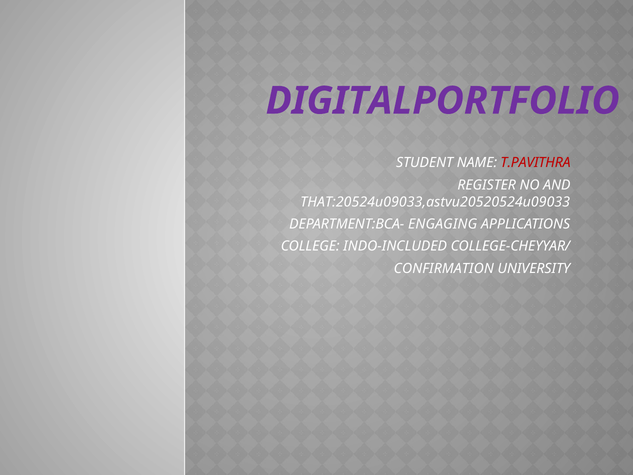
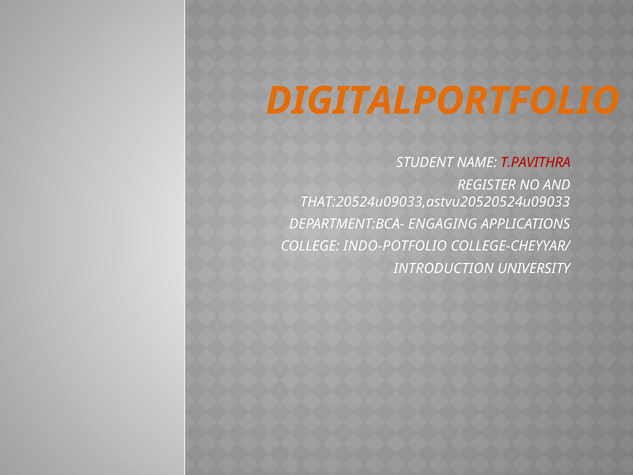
DIGITALPORTFOLIO colour: purple -> orange (443, 101)
INDO-INCLUDED: INDO-INCLUDED -> INDO-POTFOLIO (395, 246)
CONFIRMATION: CONFIRMATION -> INTRODUCTION (444, 268)
